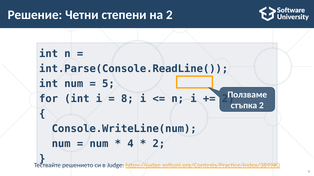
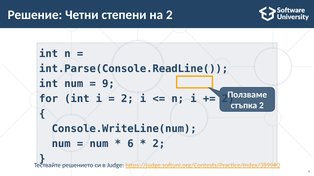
5: 5 -> 9 (108, 84)
8: 8 -> 2 (127, 99)
4: 4 -> 6 (130, 144)
